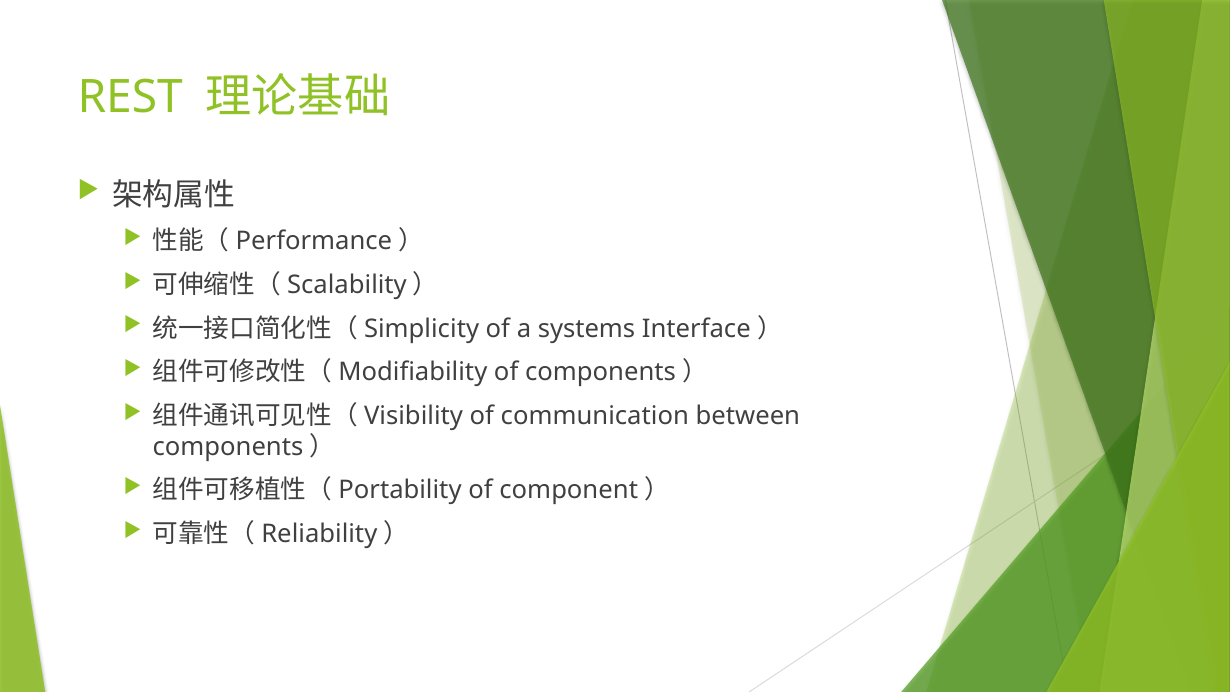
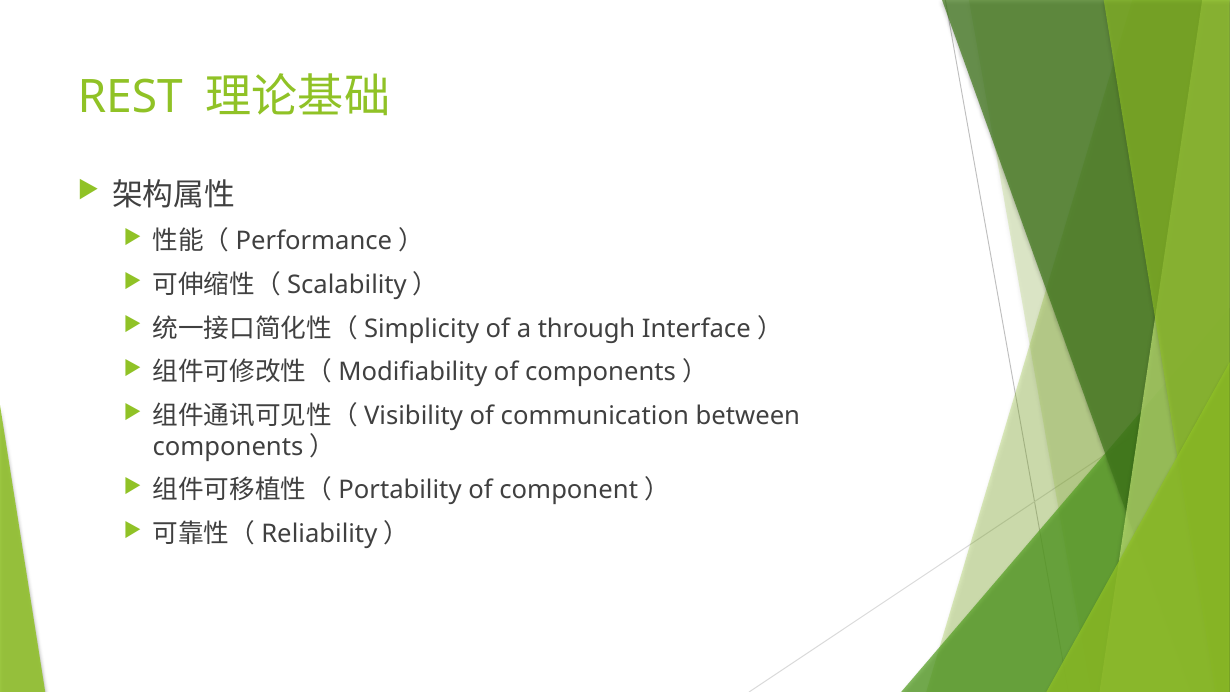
systems: systems -> through (587, 329)
